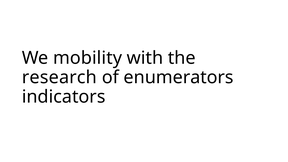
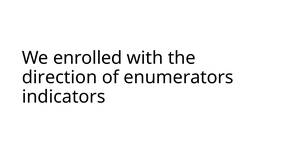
mobility: mobility -> enrolled (88, 58)
research: research -> direction (59, 77)
